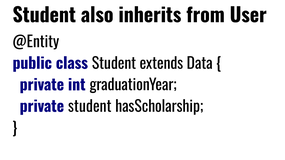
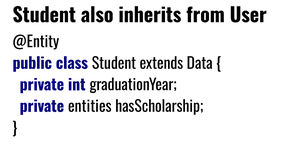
private student: student -> entities (90, 107)
